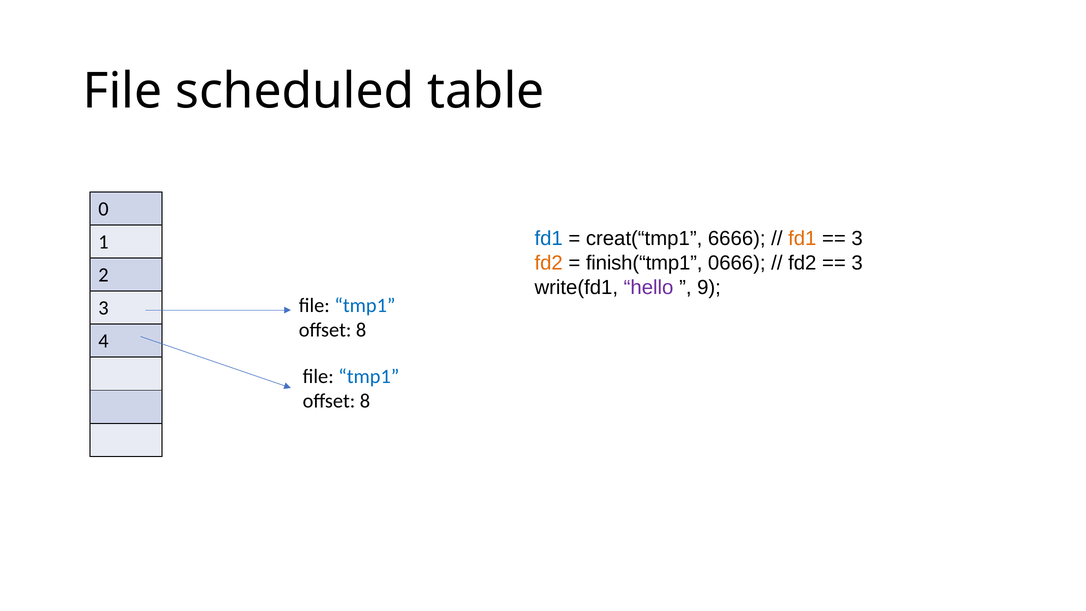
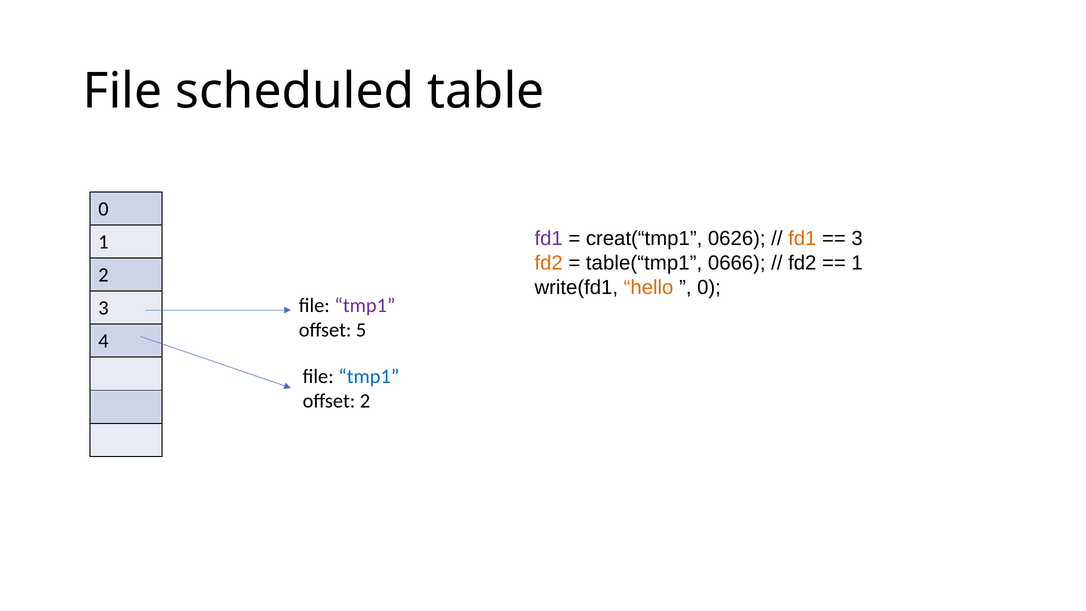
fd1 colour: blue -> purple (549, 239)
6666: 6666 -> 0626 (737, 239)
finish(“tmp1: finish(“tmp1 -> table(“tmp1 (644, 263)
3: 3 -> 1 (857, 263)
hello colour: purple -> orange (649, 288)
9: 9 -> 0 (709, 288)
tmp1 colour: blue -> purple (365, 306)
8: 8 -> 5 (361, 330)
8: 8 -> 2 (365, 401)
